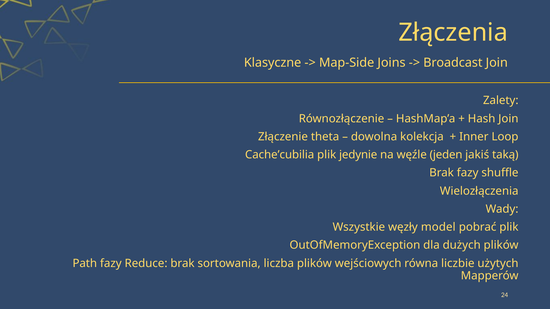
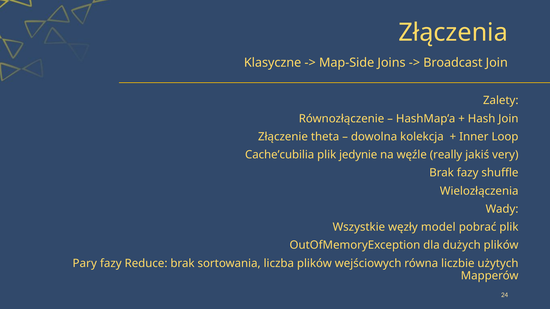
jeden: jeden -> really (446, 155)
taką: taką -> very (505, 155)
Path: Path -> Pary (85, 264)
